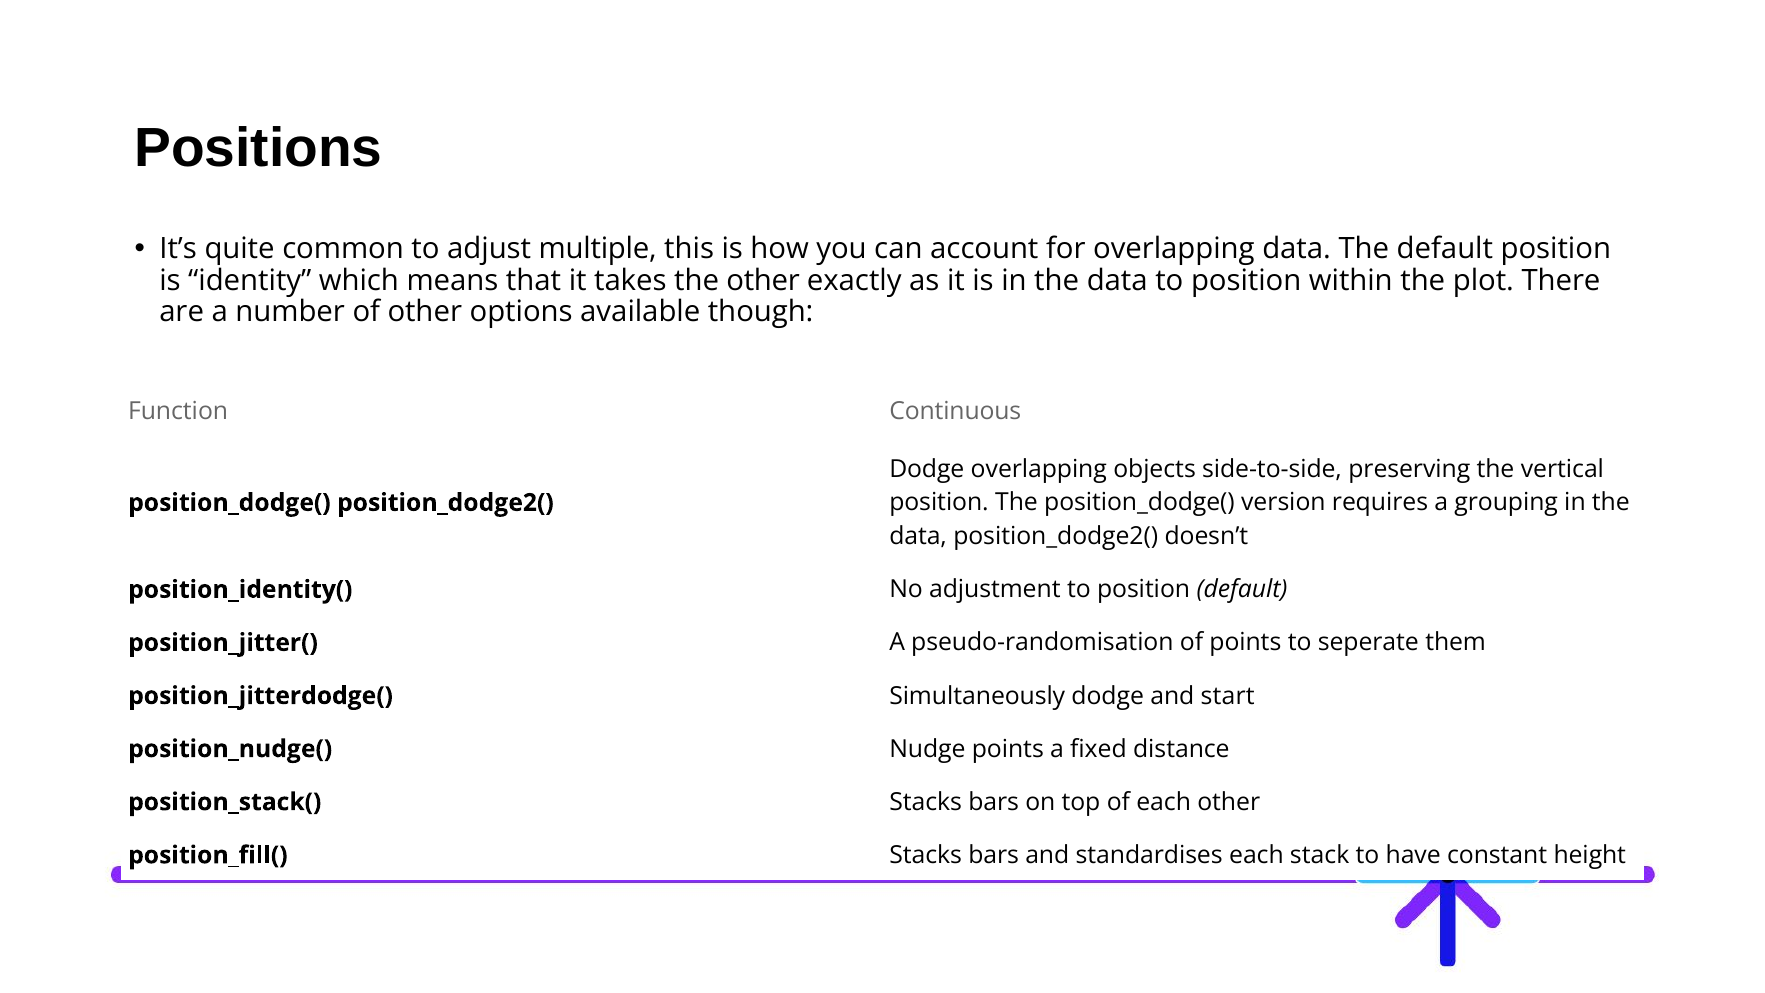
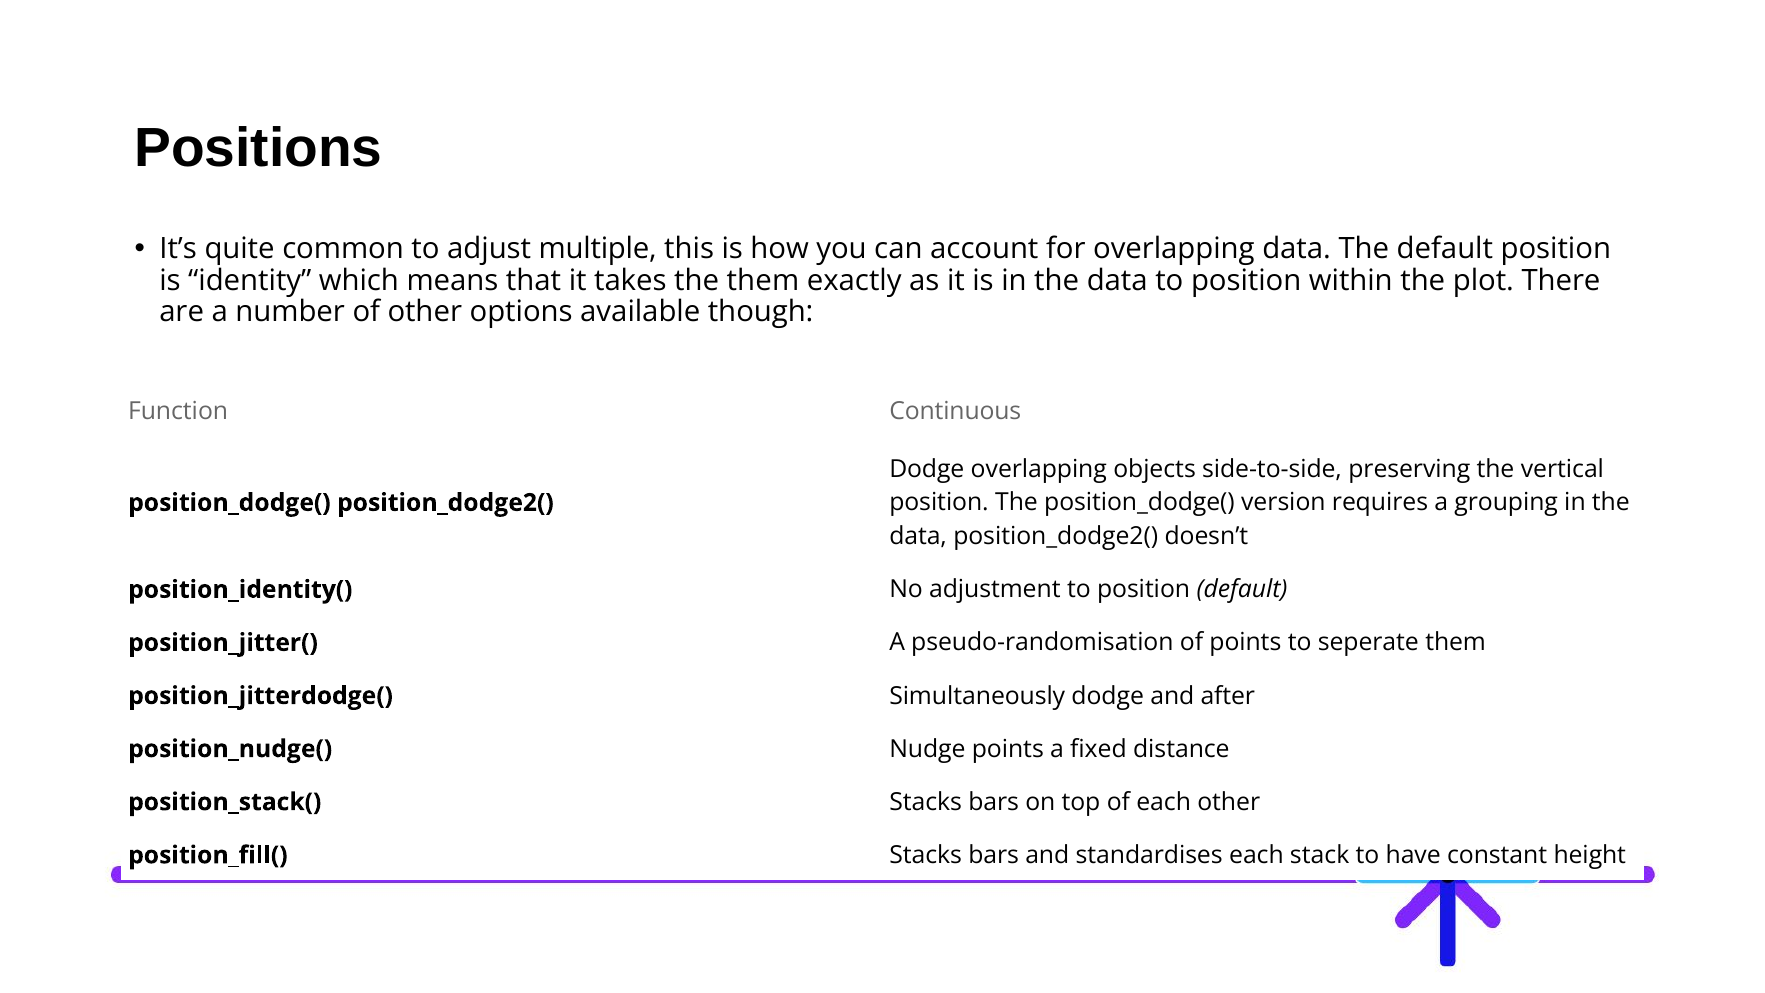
the other: other -> them (763, 280)
start: start -> after (1228, 696)
